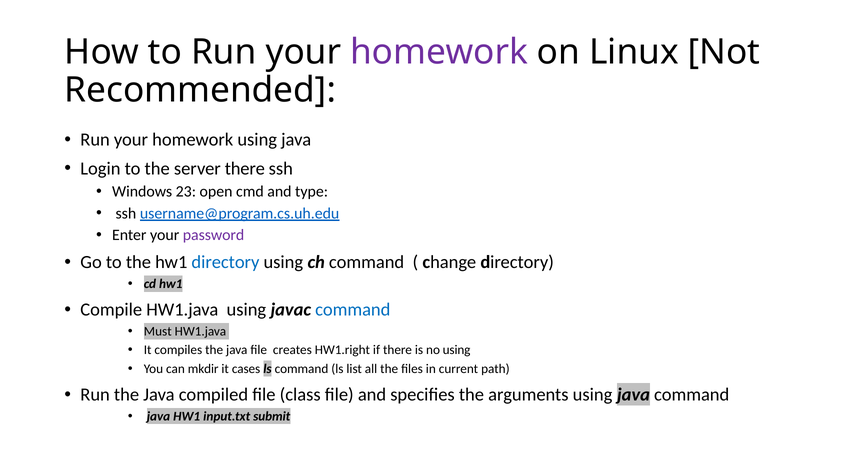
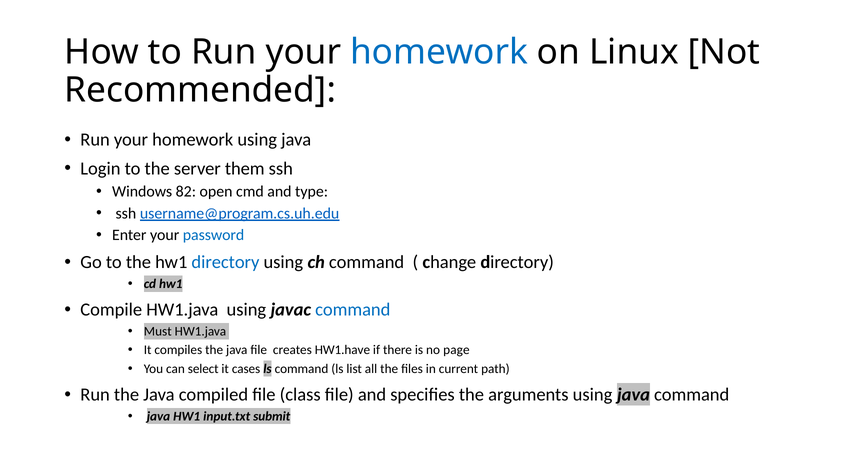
homework colour: purple -> blue (439, 52)
server there: there -> them (245, 169)
23: 23 -> 82 (186, 192)
password colour: purple -> blue (214, 235)
HW1.right: HW1.right -> HW1.have (342, 350)
no using: using -> page (456, 350)
mkdir: mkdir -> select (203, 369)
